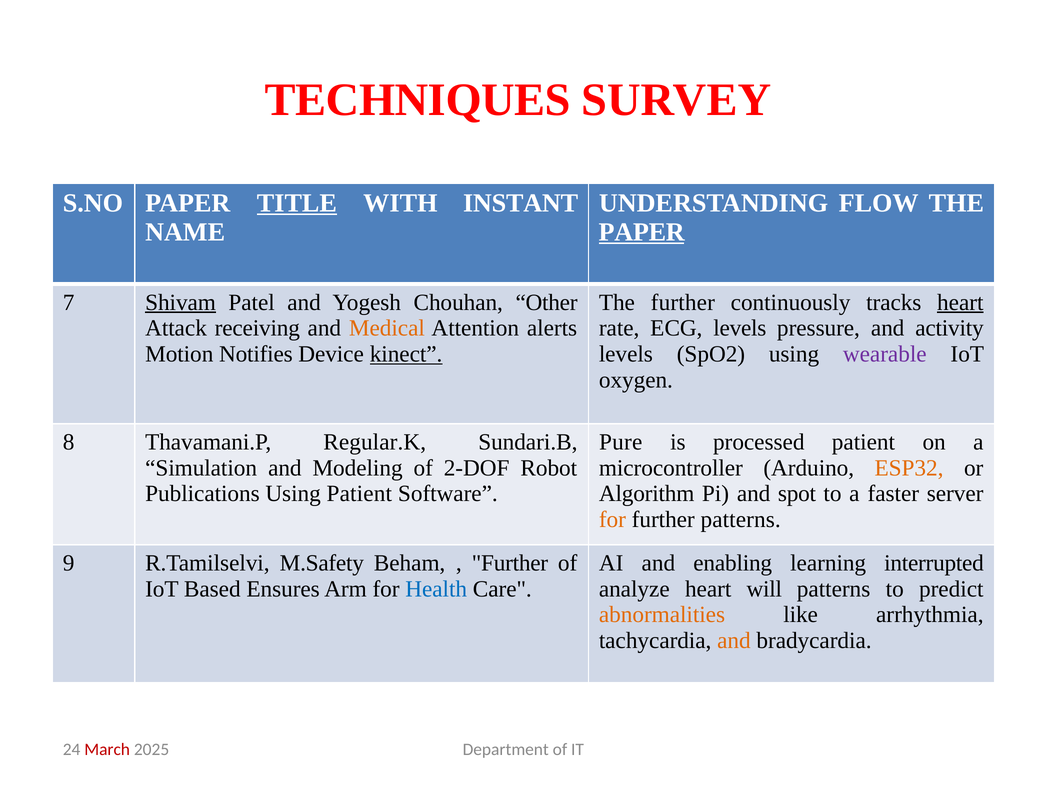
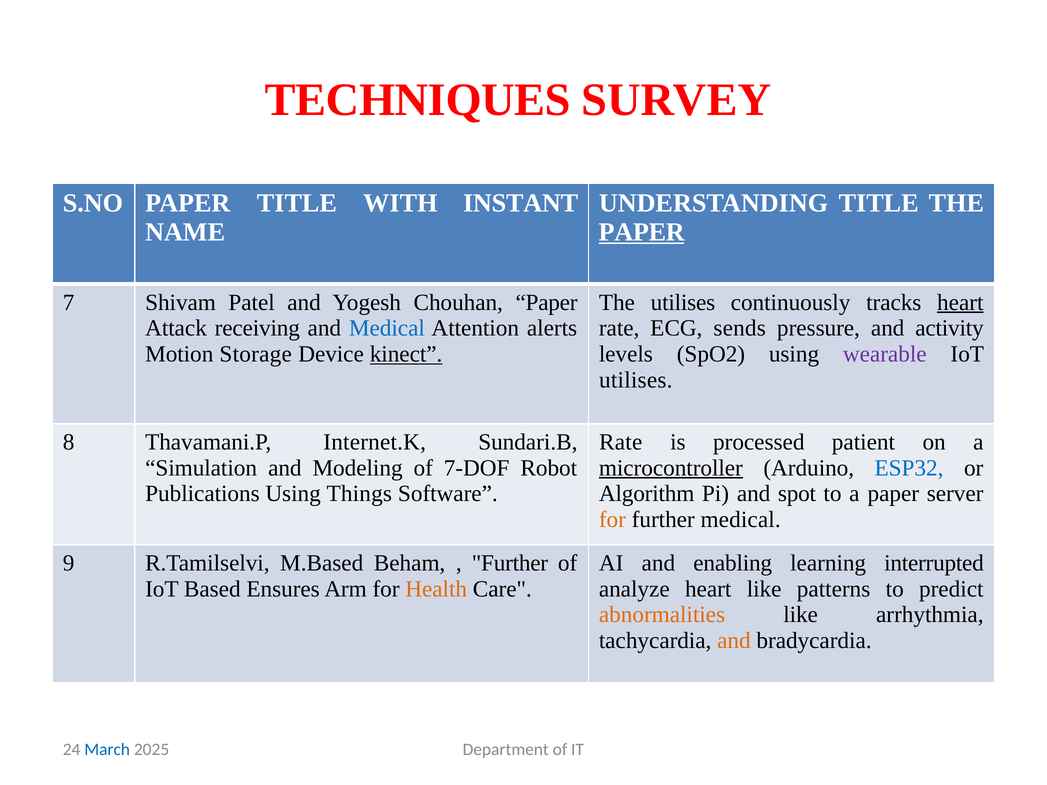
TITLE underline: present -> none (297, 203)
UNDERSTANDING FLOW: FLOW -> TITLE (879, 203)
Shivam underline: present -> none (181, 302)
Chouhan Other: Other -> Paper (547, 302)
The further: further -> utilises (683, 302)
Medical colour: orange -> blue (387, 328)
ECG levels: levels -> sends (740, 328)
Notifies: Notifies -> Storage (256, 354)
oxygen: oxygen -> utilises (636, 380)
Regular.K: Regular.K -> Internet.K (375, 442)
Pure: Pure -> Rate (621, 442)
2-DOF: 2-DOF -> 7-DOF (477, 468)
microcontroller underline: none -> present (671, 468)
ESP32 colour: orange -> blue (909, 468)
Using Patient: Patient -> Things (359, 494)
a faster: faster -> paper (893, 494)
further patterns: patterns -> medical (741, 520)
M.Safety: M.Safety -> M.Based (322, 563)
Health colour: blue -> orange (436, 589)
heart will: will -> like (764, 589)
March colour: red -> blue (107, 750)
